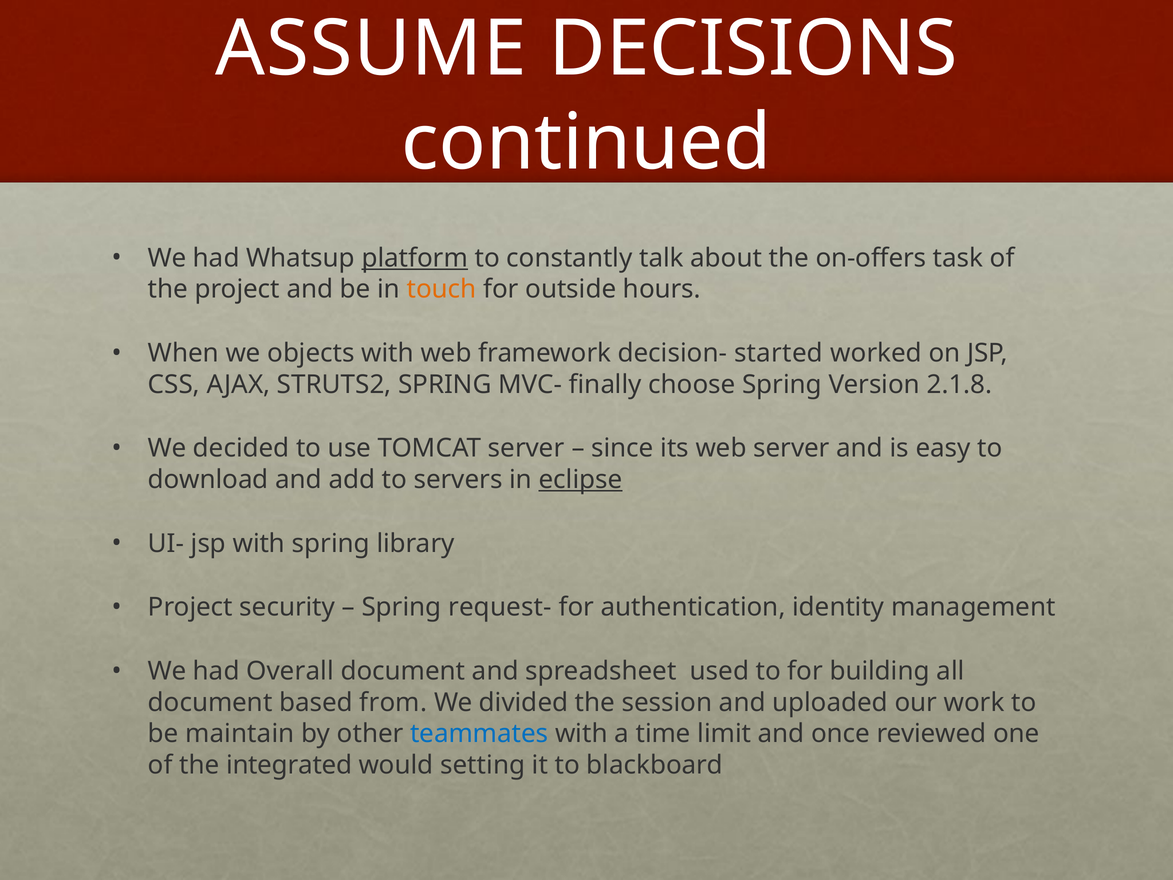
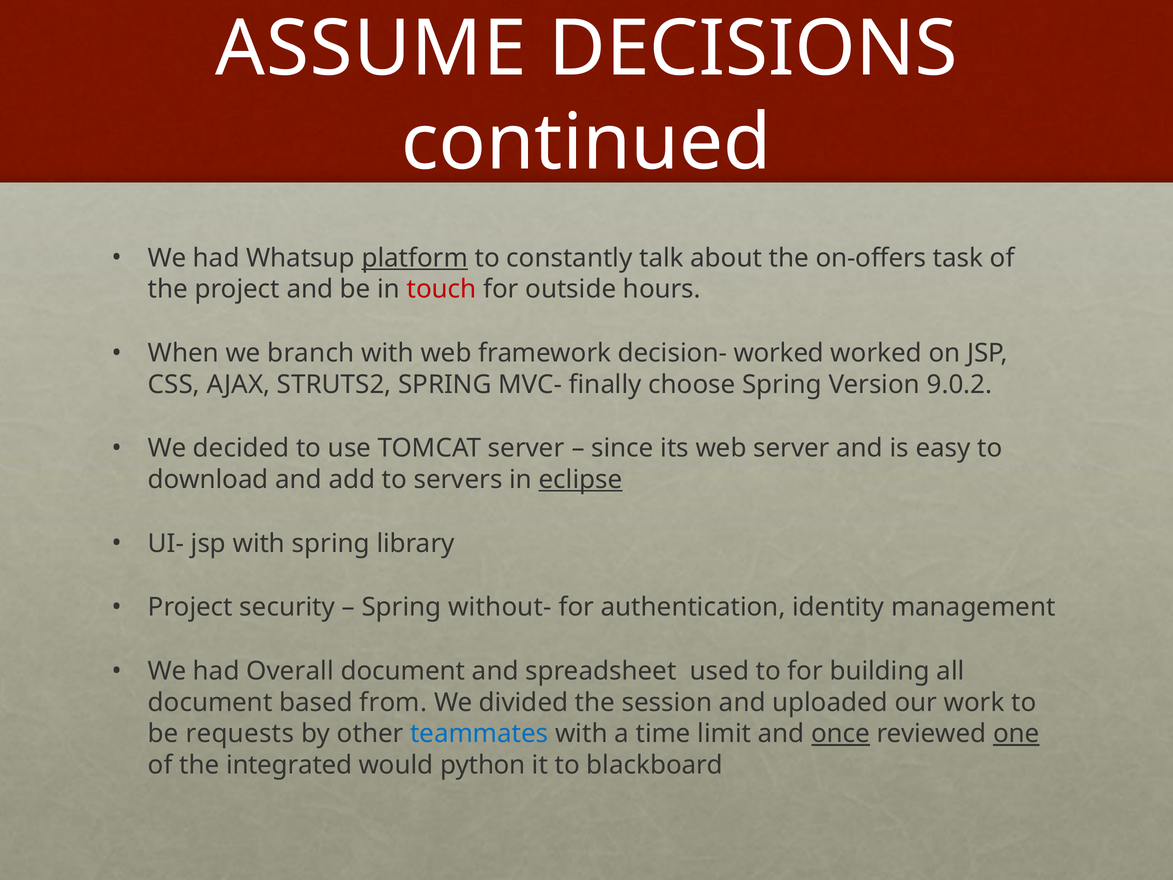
touch colour: orange -> red (442, 289)
objects: objects -> branch (311, 353)
decision- started: started -> worked (779, 353)
2.1.8: 2.1.8 -> 9.0.2 (959, 384)
request-: request- -> without- (500, 607)
maintain: maintain -> requests (240, 734)
once underline: none -> present (841, 734)
one underline: none -> present (1016, 734)
setting: setting -> python (483, 765)
